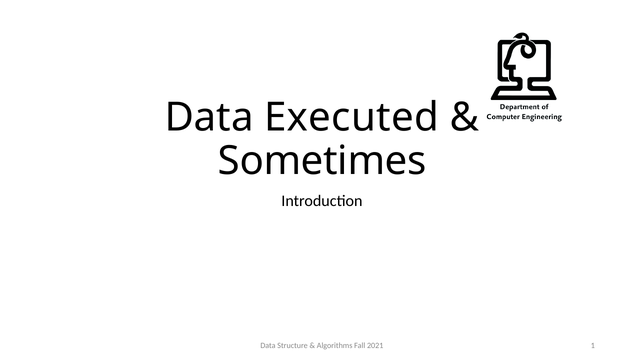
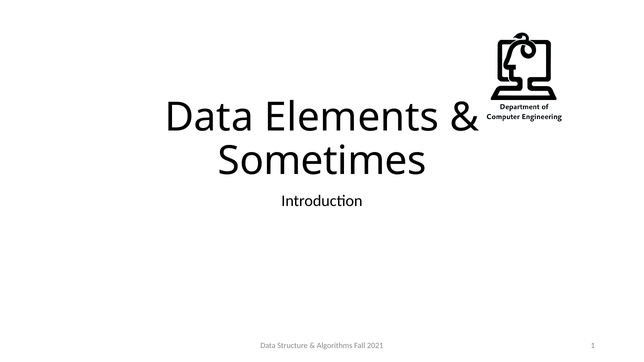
Executed: Executed -> Elements (352, 118)
